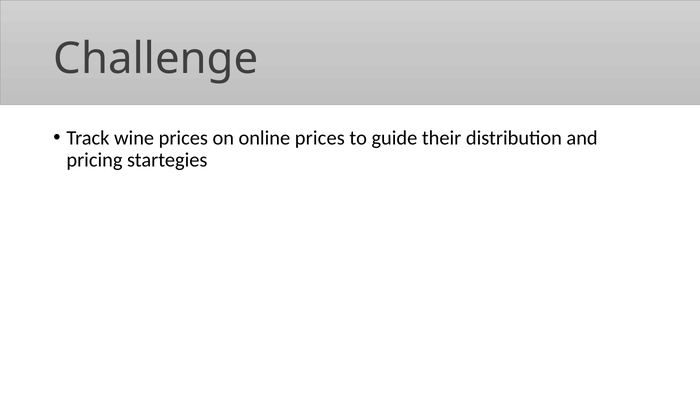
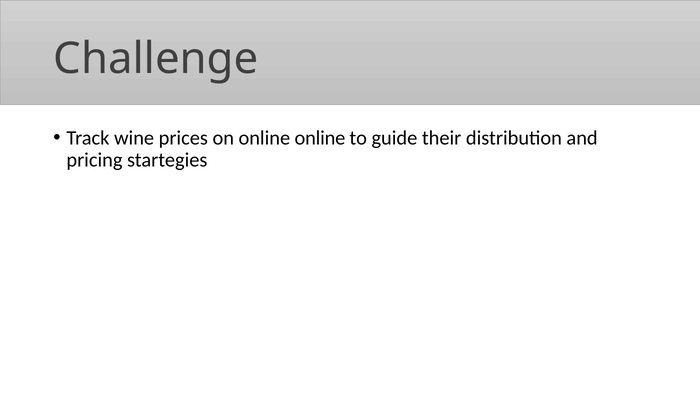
online prices: prices -> online (320, 138)
